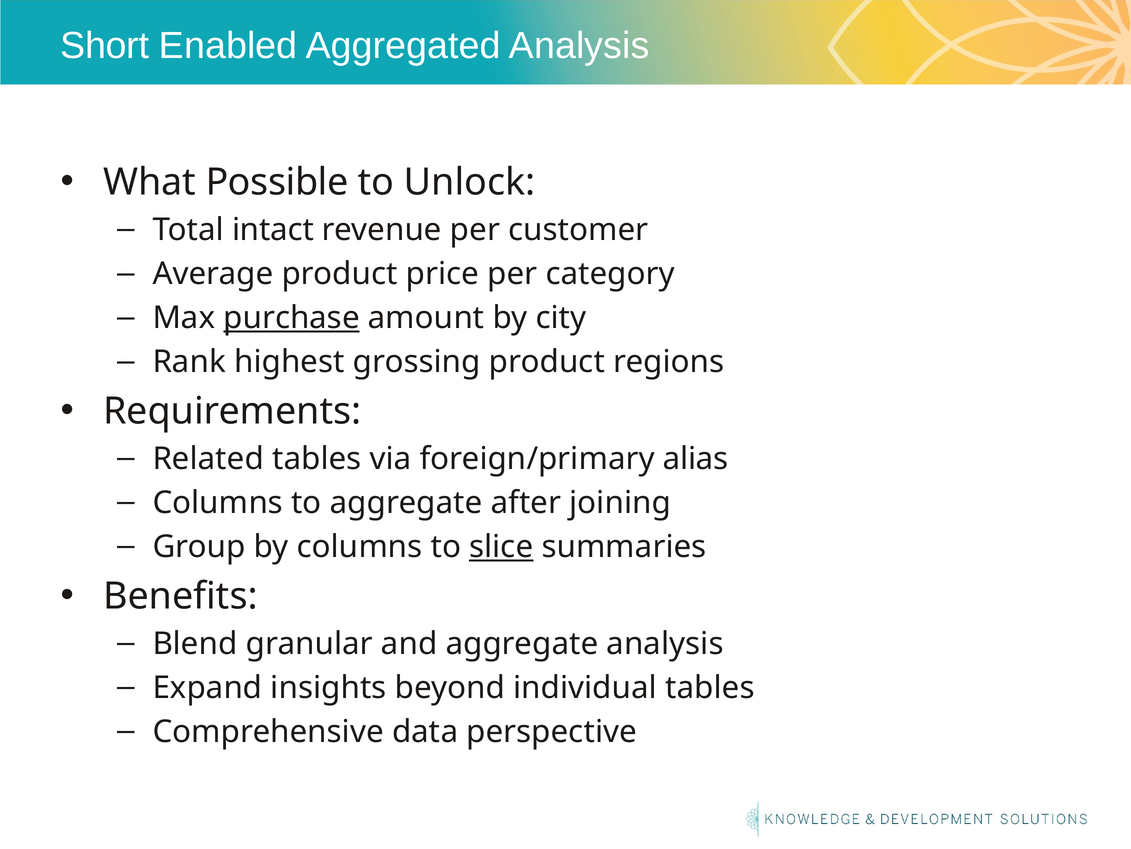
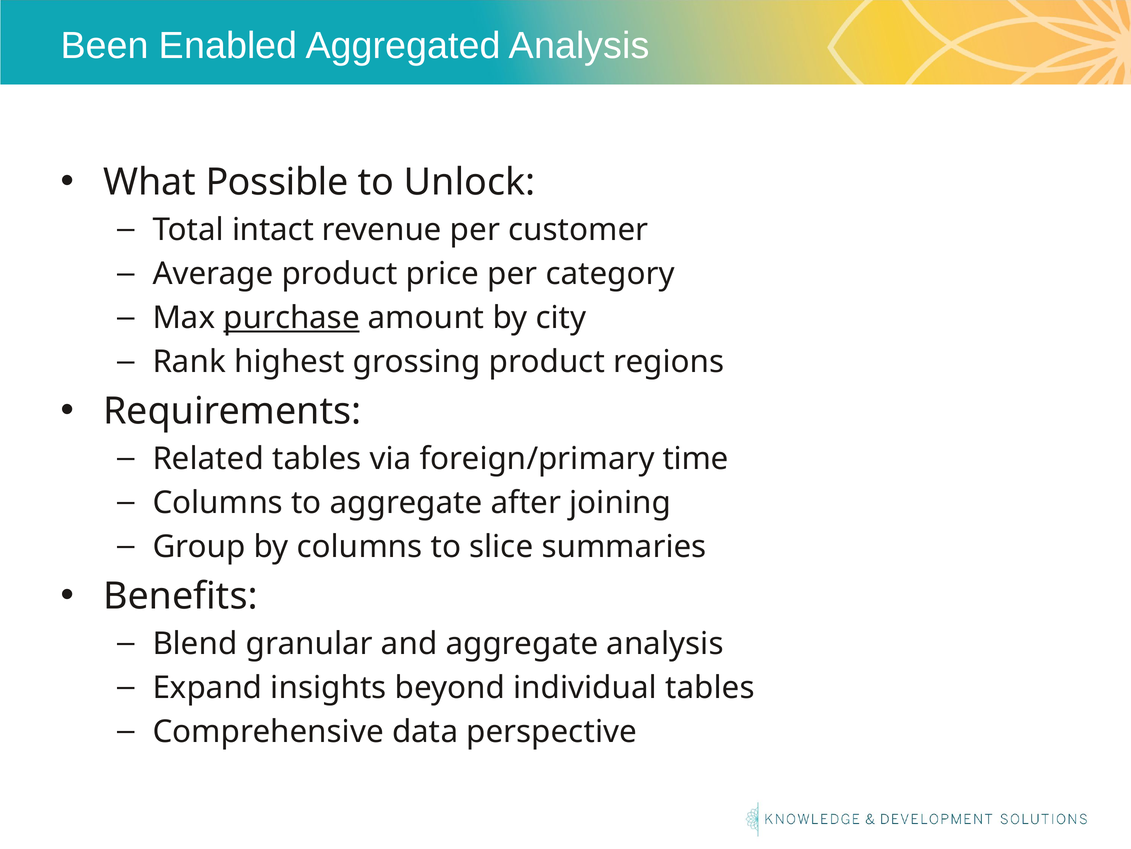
Short: Short -> Been (105, 46)
alias: alias -> time (696, 458)
slice underline: present -> none (501, 546)
